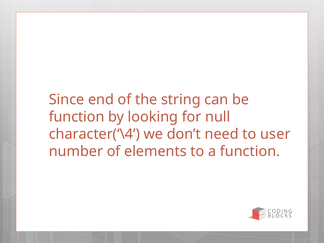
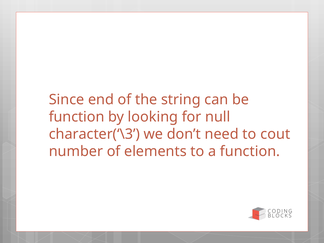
character(‘\4: character(‘\4 -> character(‘\3 (94, 134)
user: user -> cout (275, 134)
